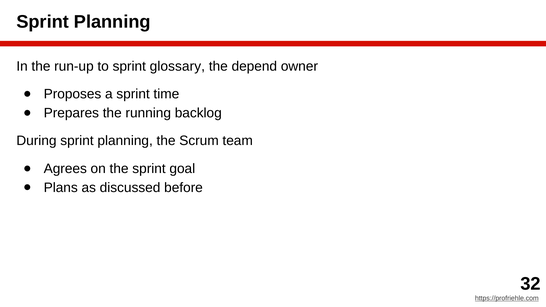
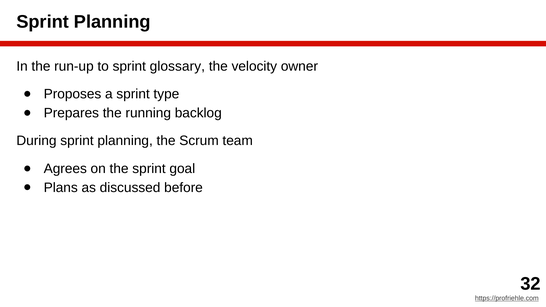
depend: depend -> velocity (254, 66)
time: time -> type (166, 94)
